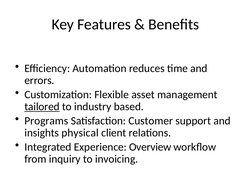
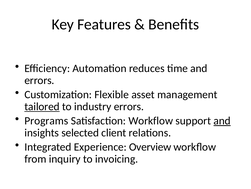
industry based: based -> errors (129, 106)
Satisfaction Customer: Customer -> Workflow (151, 120)
and underline: none -> present (222, 120)
physical: physical -> selected (80, 132)
